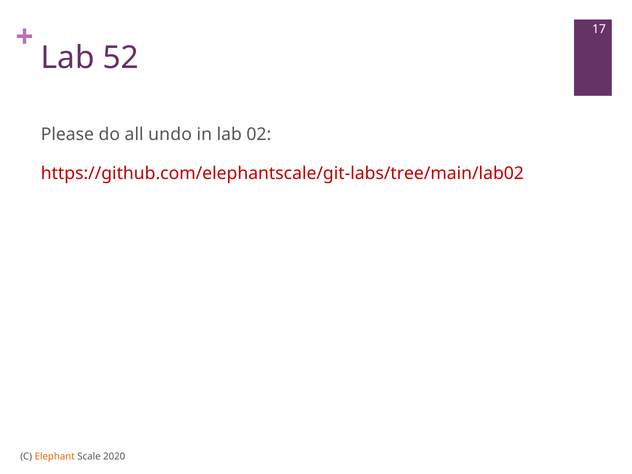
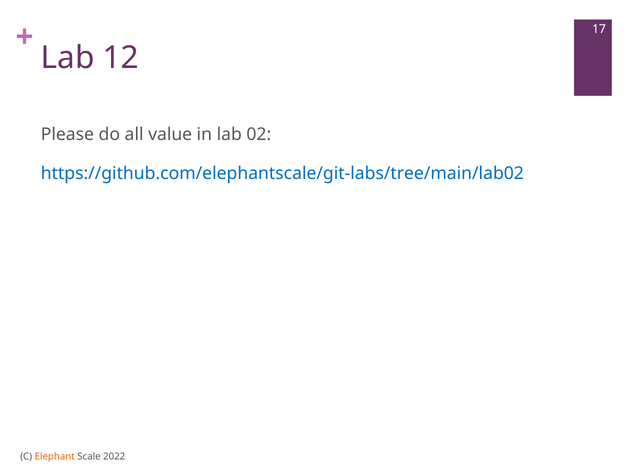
52: 52 -> 12 (121, 58)
undo: undo -> value (170, 135)
https://github.com/elephantscale/git-labs/tree/main/lab02 colour: red -> blue (282, 173)
2020: 2020 -> 2022 (114, 456)
